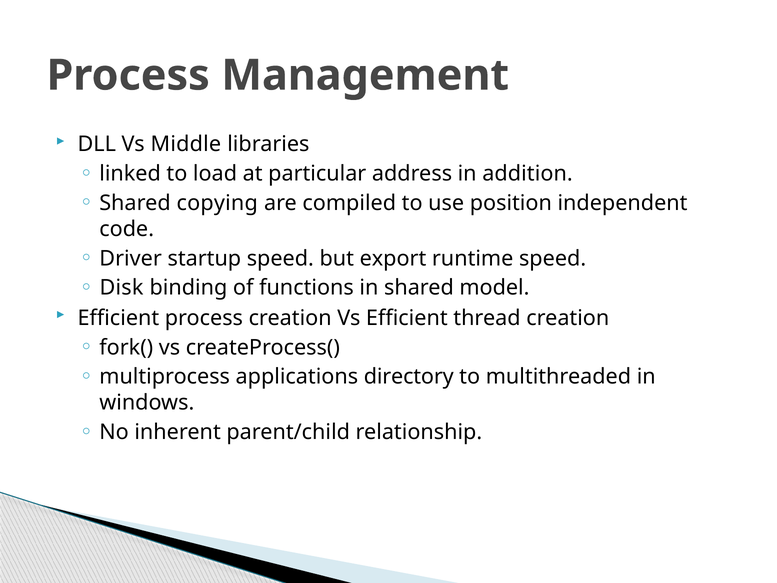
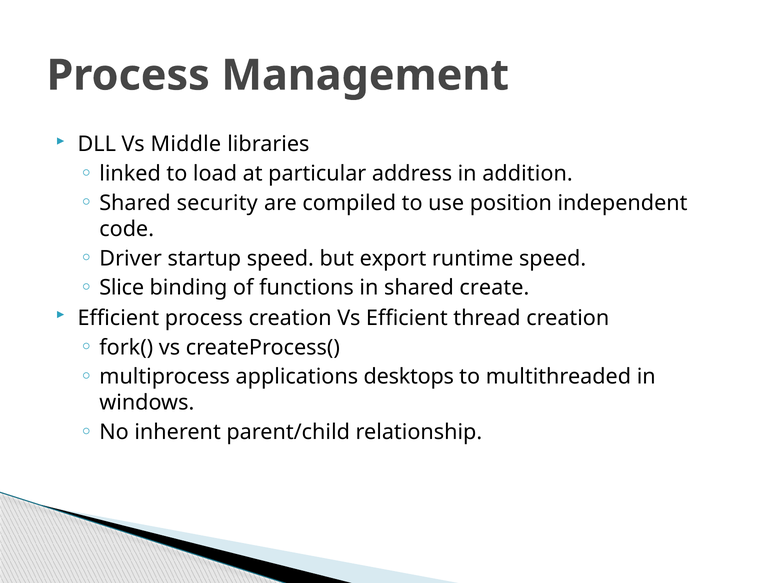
copying: copying -> security (217, 203)
Disk: Disk -> Slice (122, 288)
model: model -> create (494, 288)
directory: directory -> desktops (409, 377)
